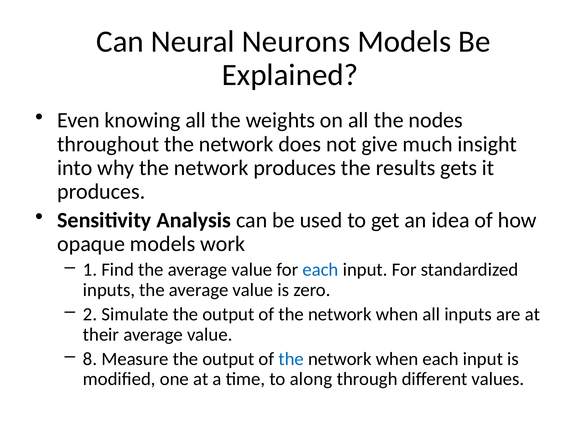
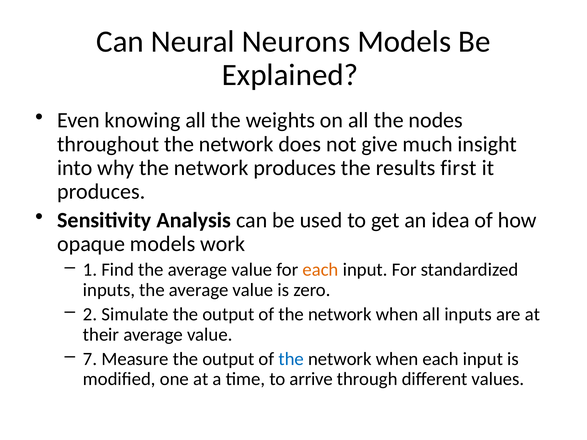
gets: gets -> first (459, 168)
each colour: blue -> orange (320, 270)
8: 8 -> 7 (90, 359)
along: along -> arrive (311, 379)
